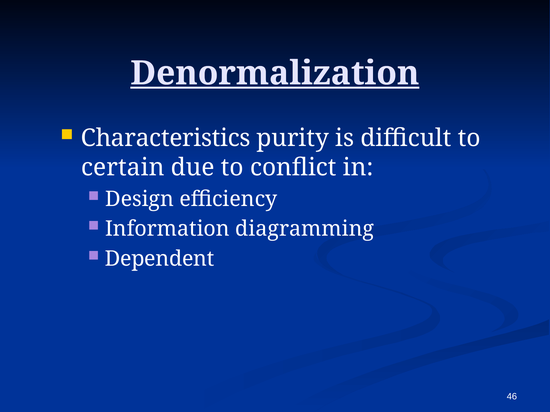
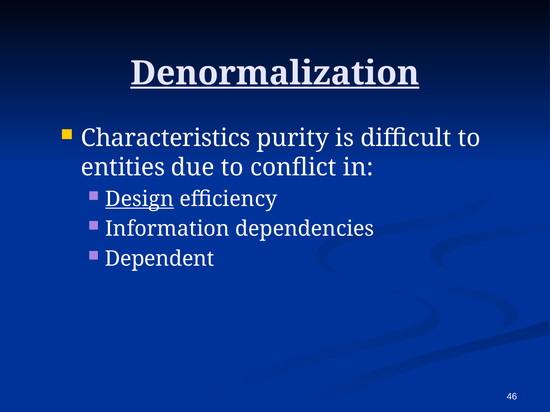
certain: certain -> entities (123, 168)
Design underline: none -> present (140, 199)
diagramming: diagramming -> dependencies (305, 229)
